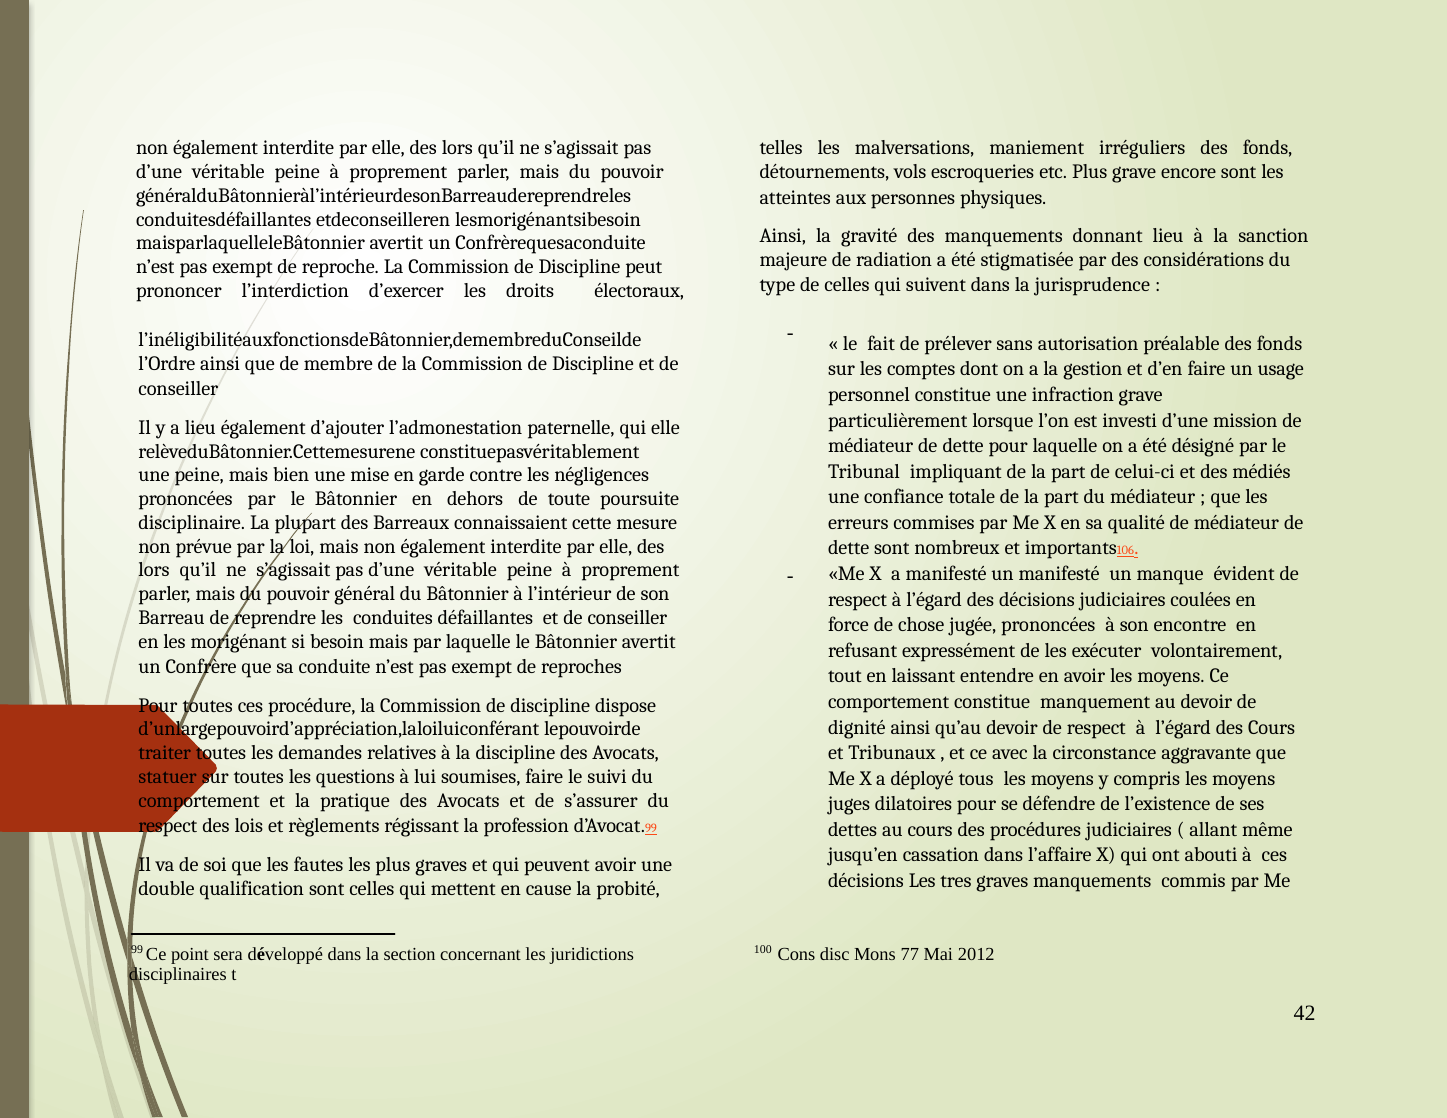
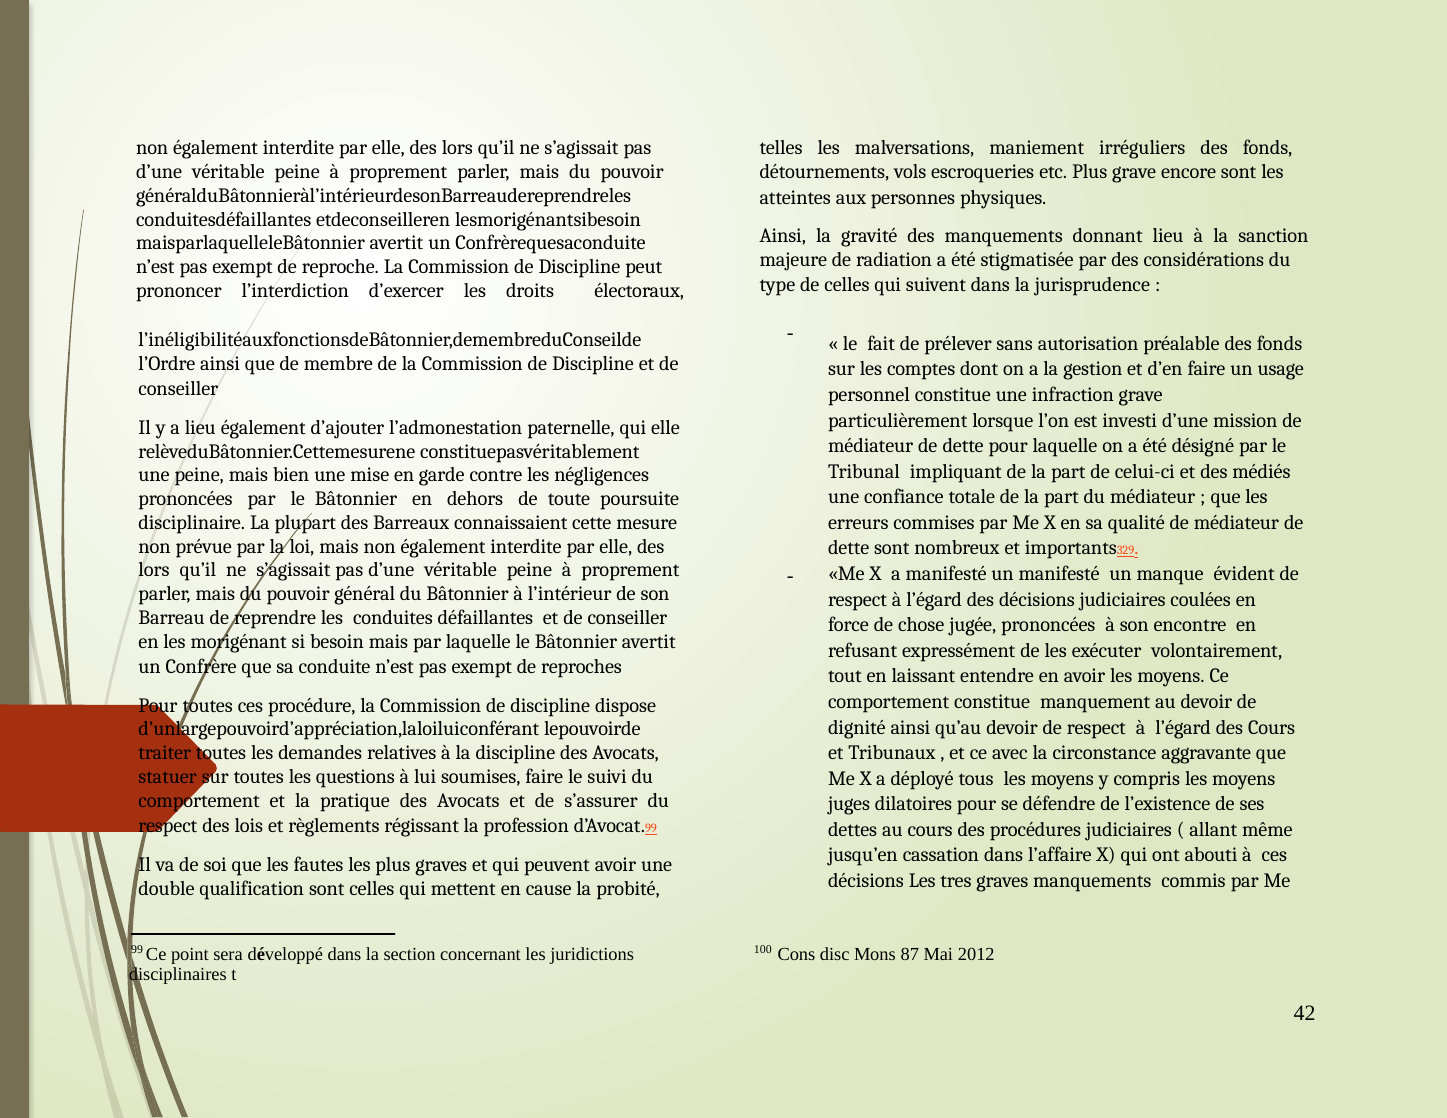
106: 106 -> 329 (1126, 551)
77: 77 -> 87 (910, 955)
